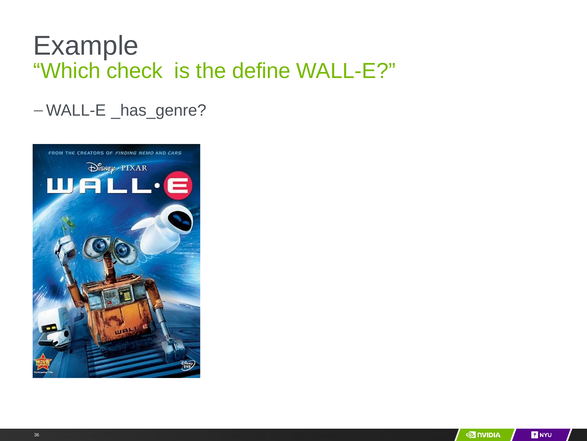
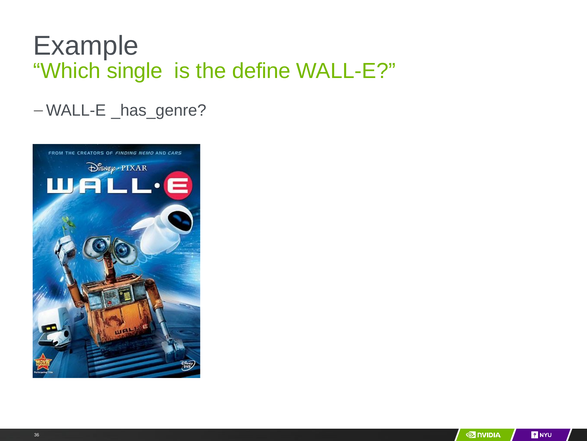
check: check -> single (135, 71)
